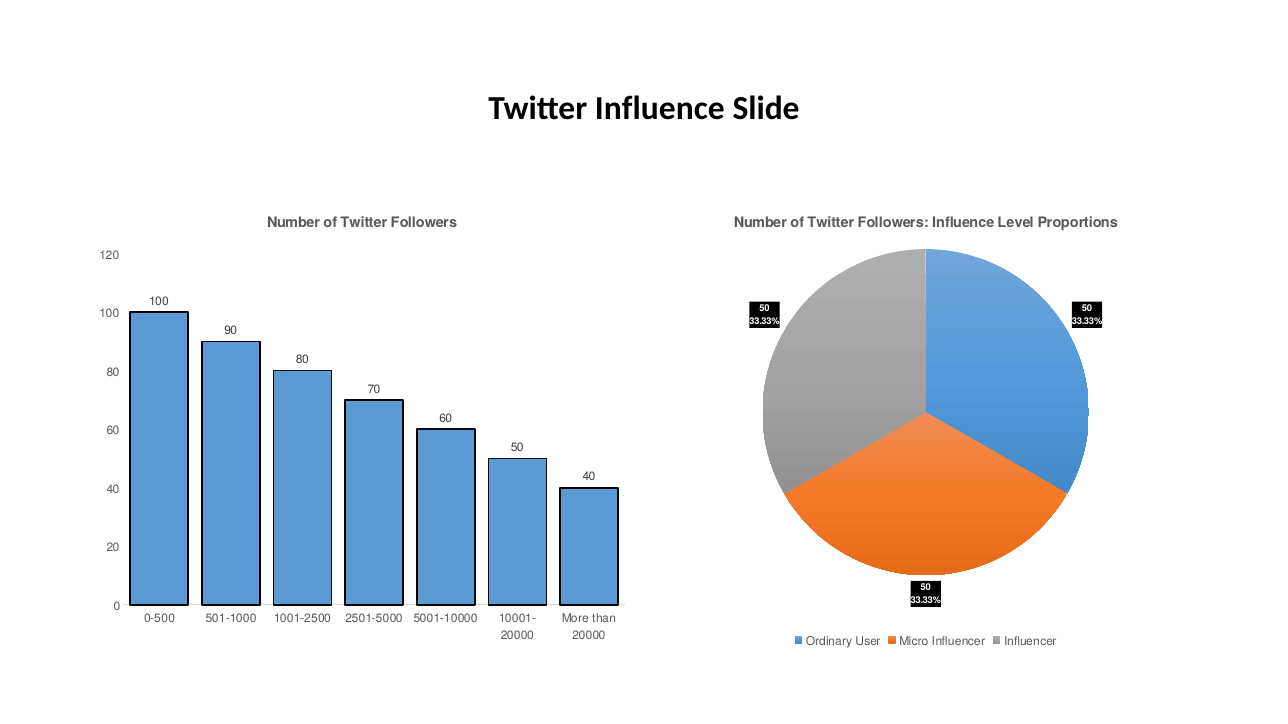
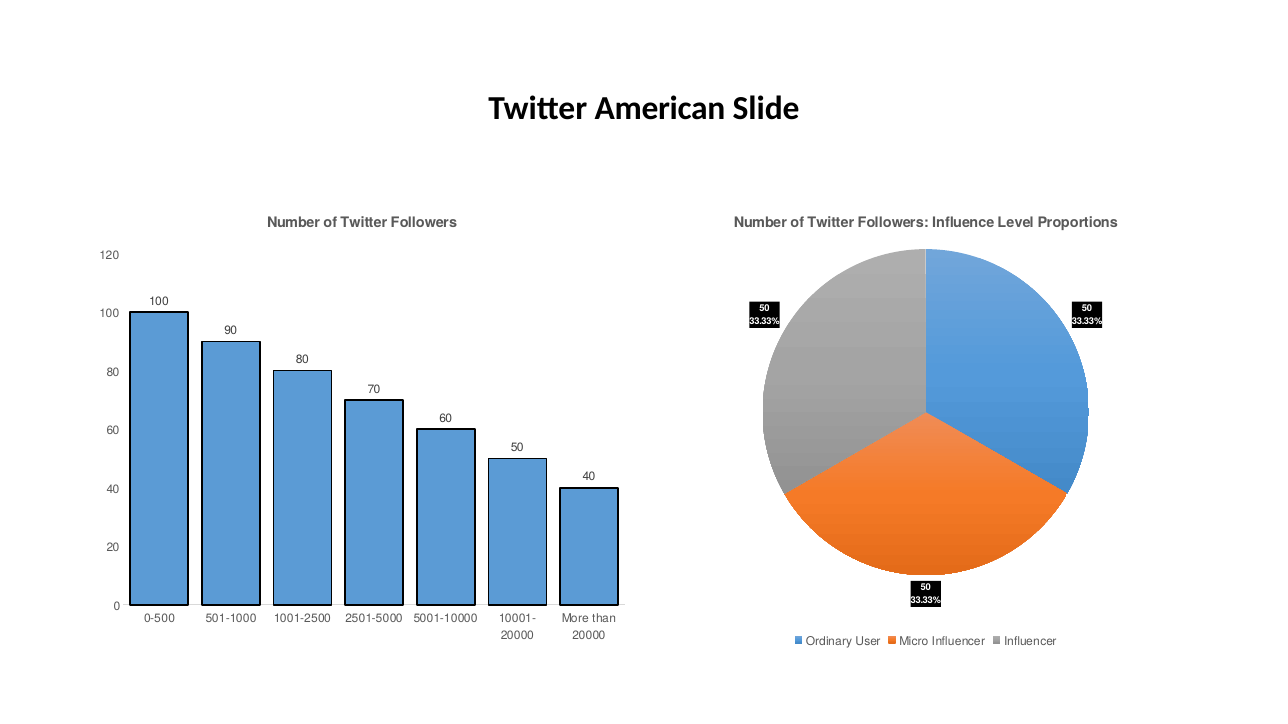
Twitter Influence: Influence -> American (660, 108)
